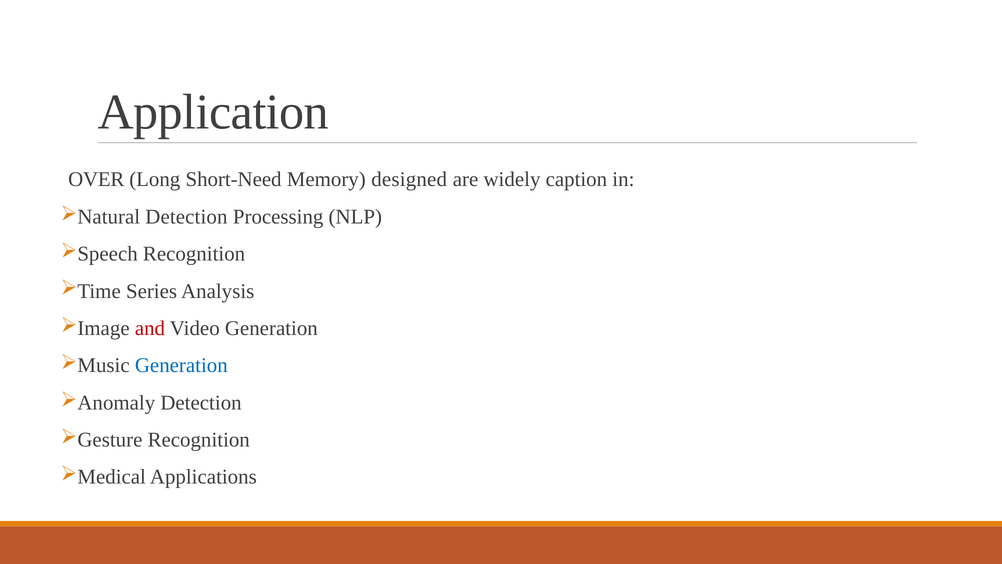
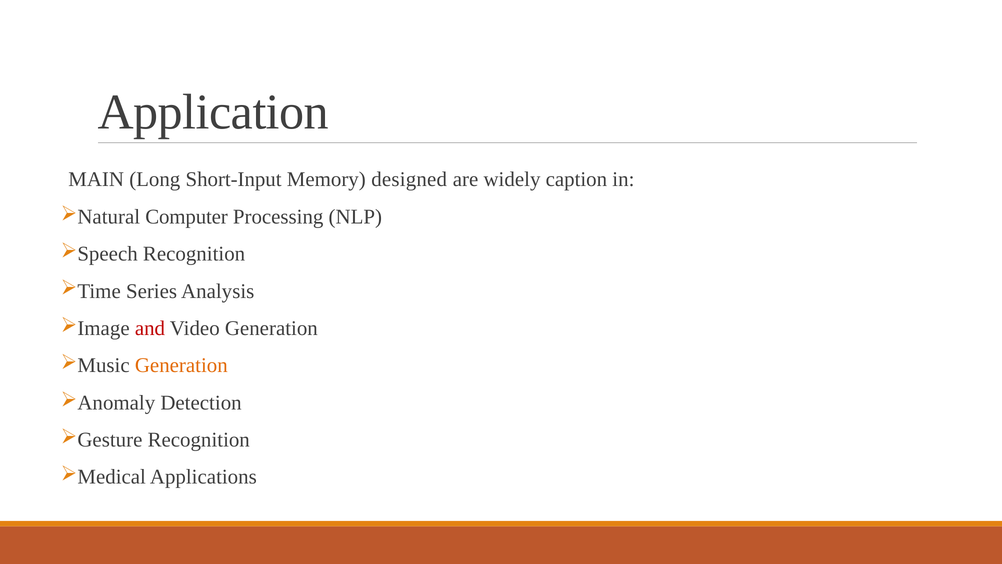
OVER: OVER -> MAIN (96, 179)
Short-Need: Short-Need -> Short-Input (234, 179)
Detection: Detection -> Computer (187, 217)
Generation colour: blue -> orange (181, 365)
